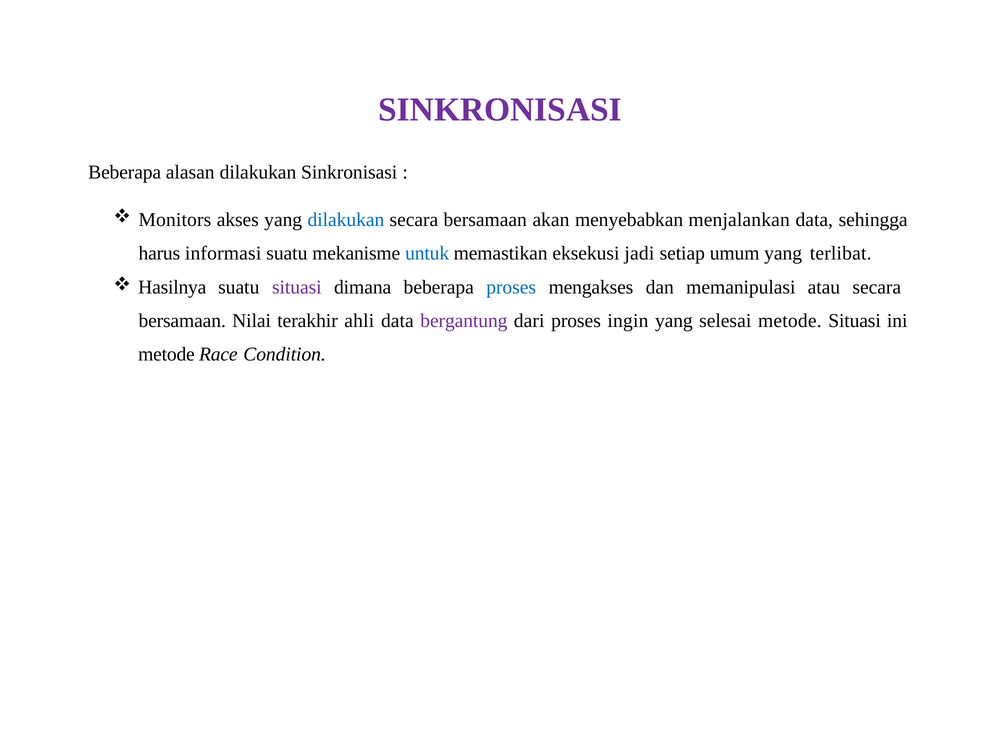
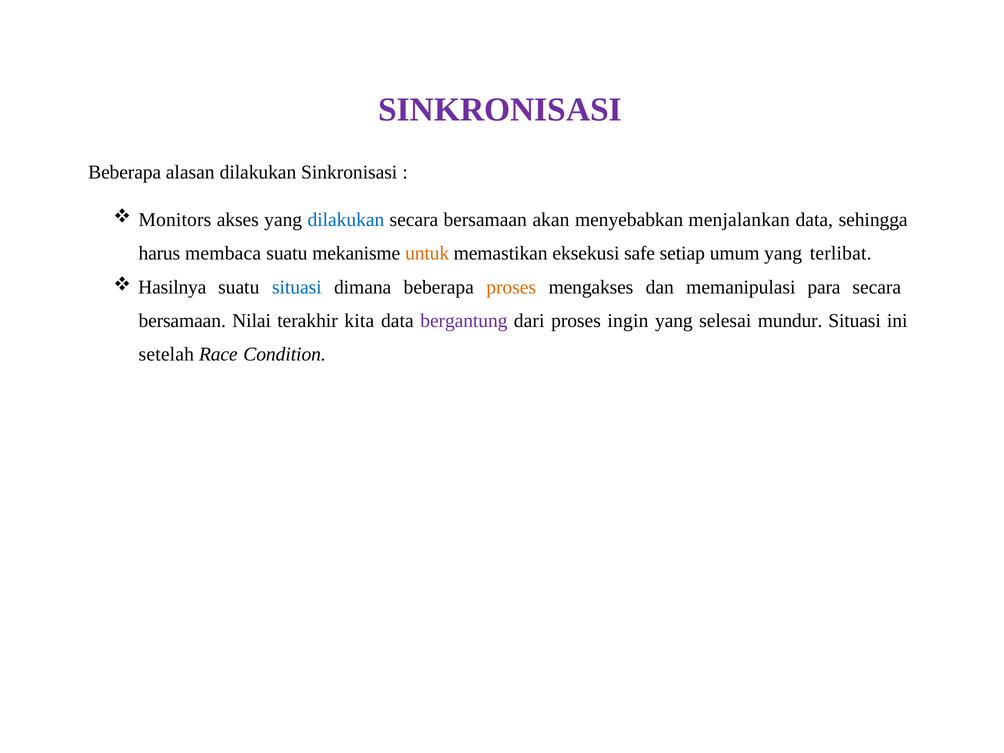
informasi: informasi -> membaca (223, 253)
untuk colour: blue -> orange (427, 253)
jadi: jadi -> safe (640, 253)
situasi colour: purple -> blue (297, 287)
proses colour: blue -> orange (511, 287)
atau: atau -> para (824, 287)
ahli: ahli -> kita (359, 321)
selesai metode: metode -> mundur (790, 321)
metode: metode -> setelah (166, 354)
